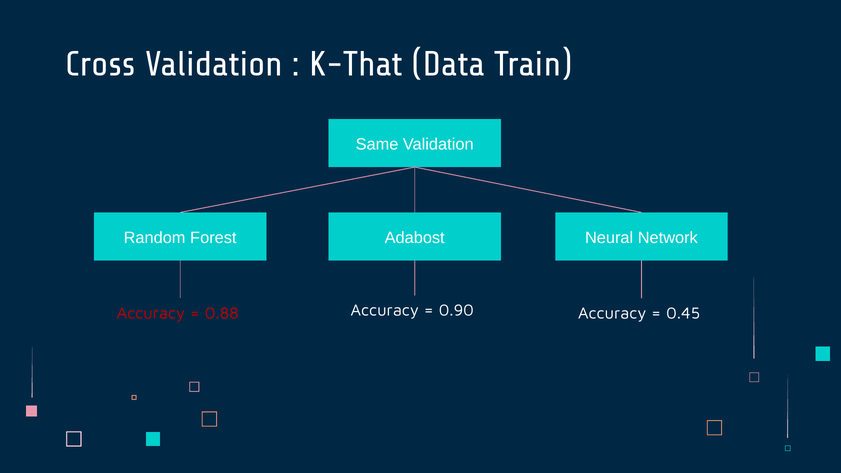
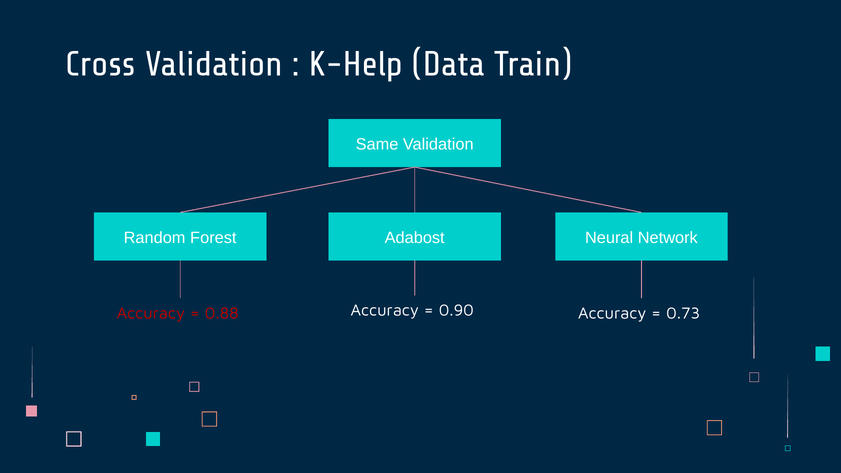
K-That: K-That -> K-Help (356, 64)
0.45: 0.45 -> 0.73 (683, 313)
